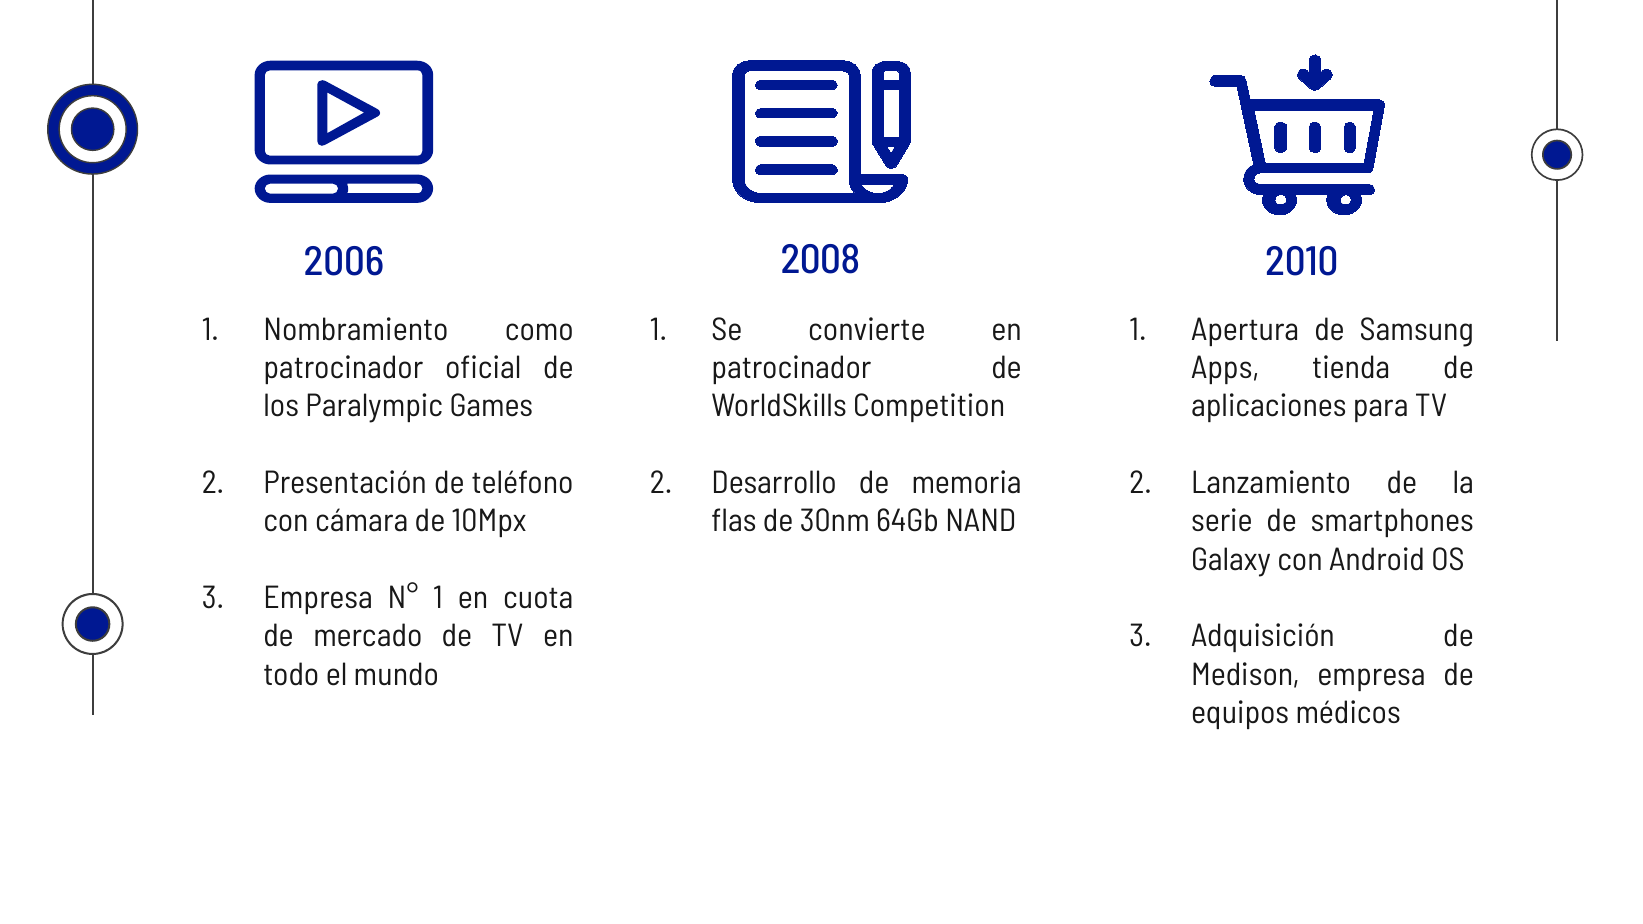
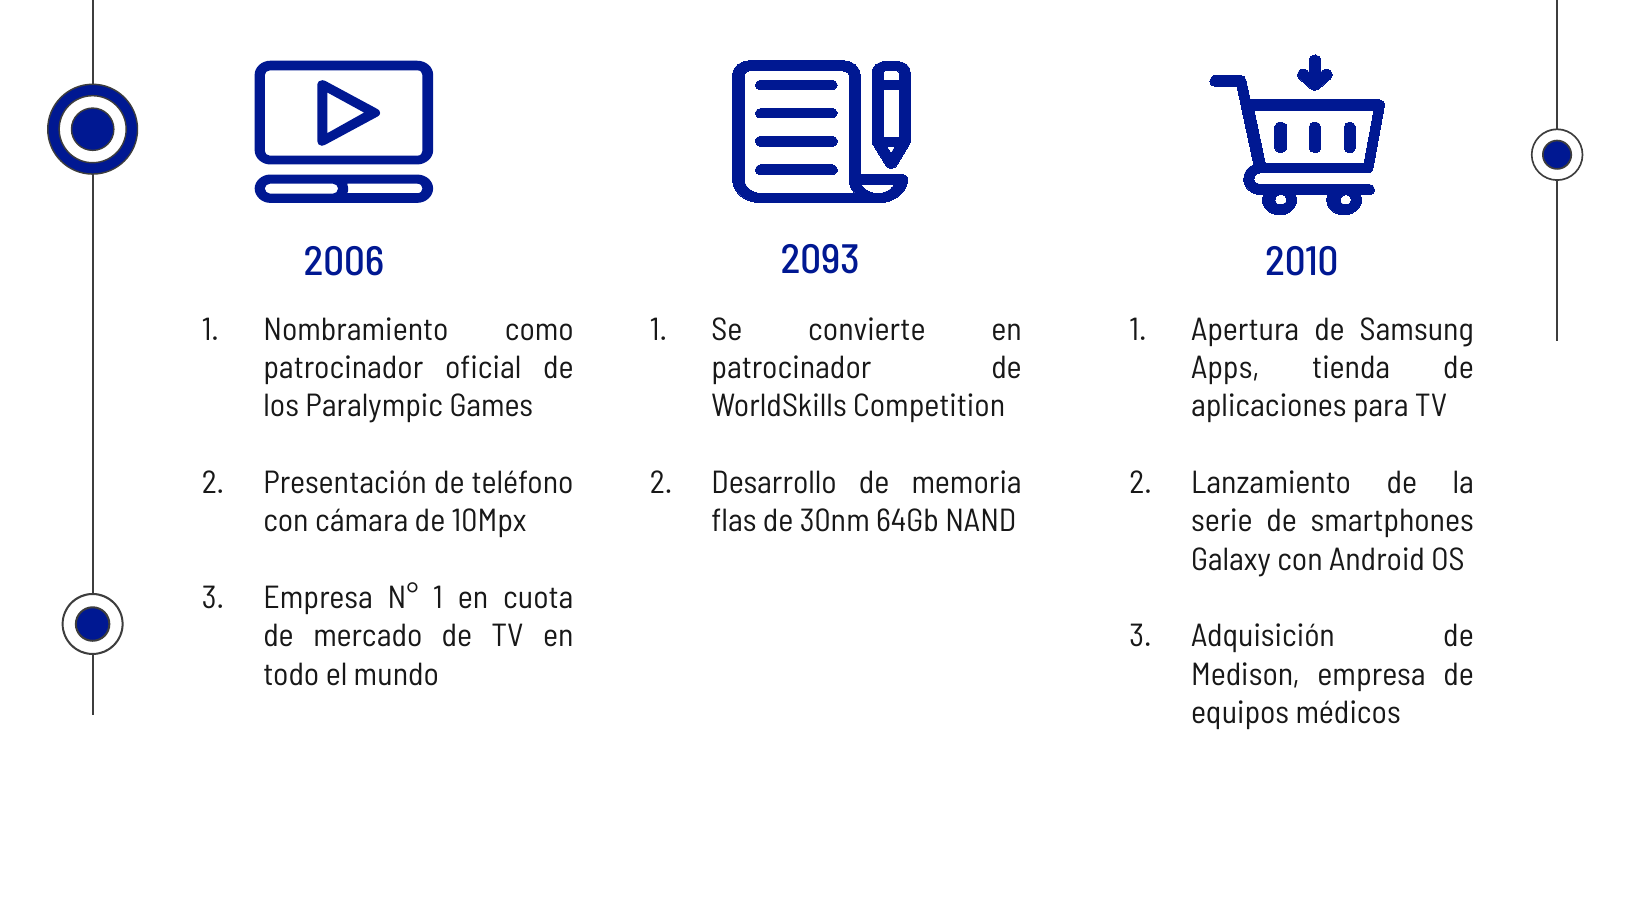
2008: 2008 -> 2093 (820, 260)
